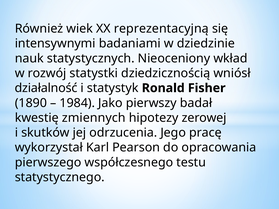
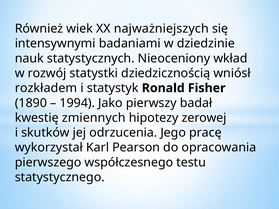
reprezentacyjną: reprezentacyjną -> najważniejszych (161, 29)
działalność: działalność -> rozkładem (46, 88)
1984: 1984 -> 1994 (77, 103)
